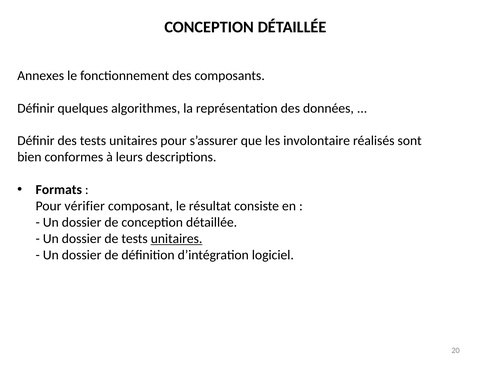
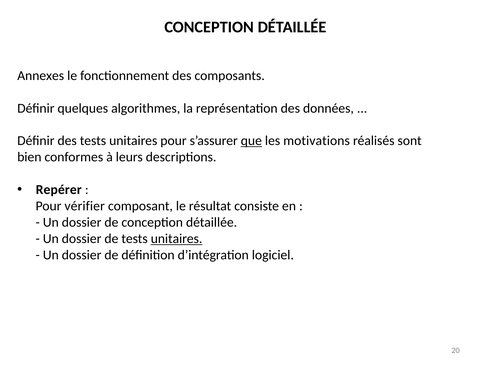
que underline: none -> present (251, 141)
involontaire: involontaire -> motivations (317, 141)
Formats: Formats -> Repérer (59, 190)
